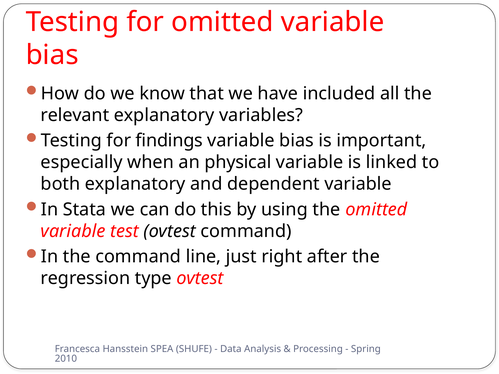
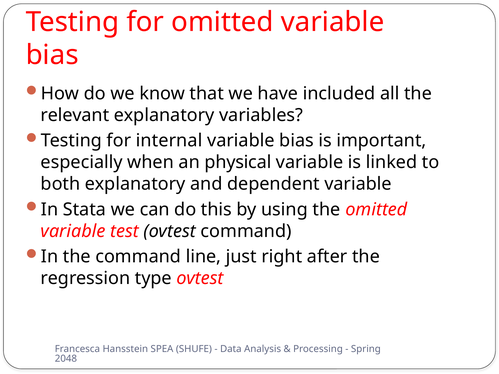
findings: findings -> internal (169, 141)
2010: 2010 -> 2048 (66, 359)
